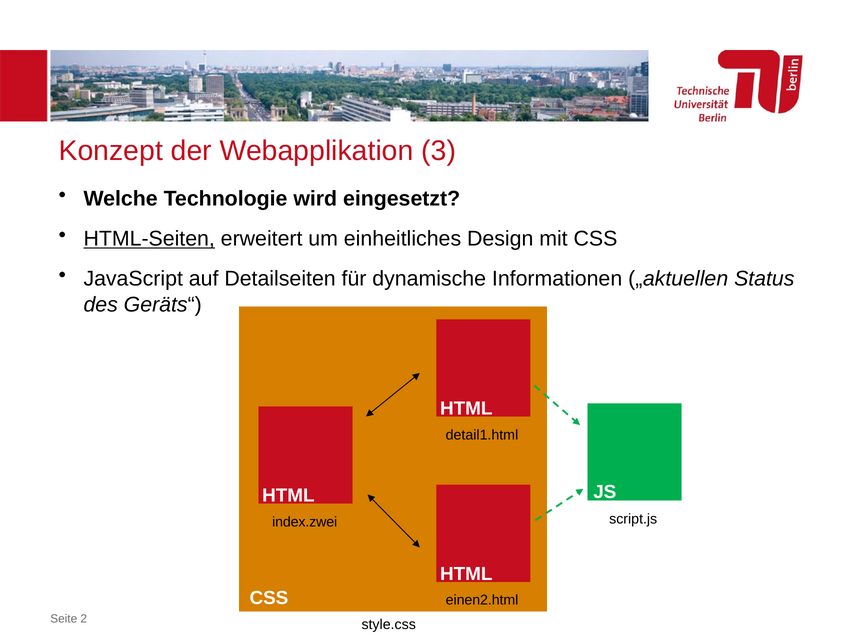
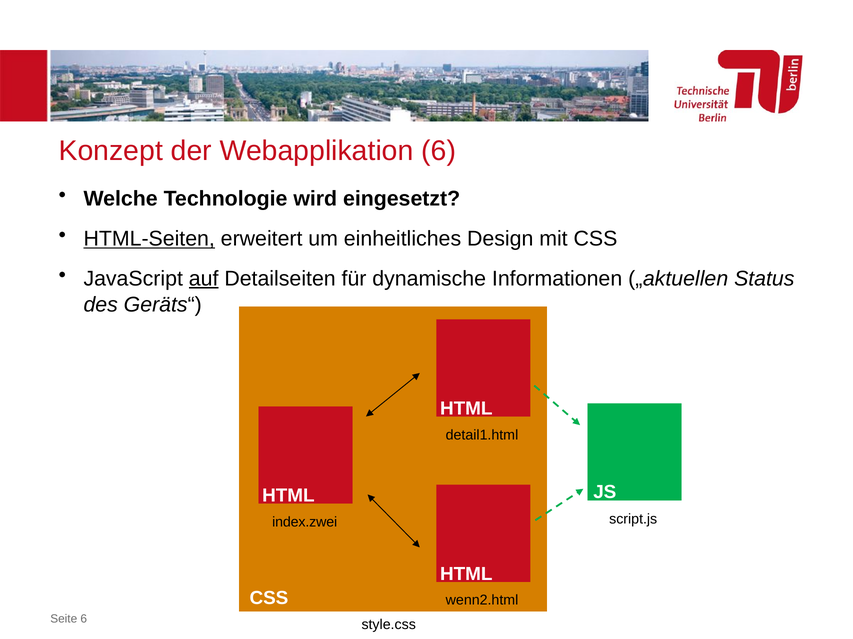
Webapplikation 3: 3 -> 6 (439, 151)
auf underline: none -> present (204, 279)
einen2.html: einen2.html -> wenn2.html (482, 601)
Seite 2: 2 -> 6 (84, 620)
